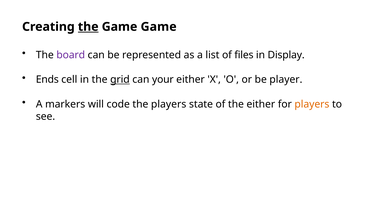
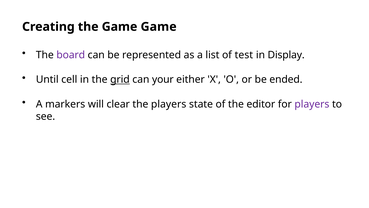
the underline: present -> none (88, 27)
files: files -> test (244, 55)
Ends: Ends -> Until (47, 79)
player: player -> ended (286, 79)
code: code -> clear (118, 104)
the either: either -> editor (261, 104)
players colour: orange -> purple (312, 104)
